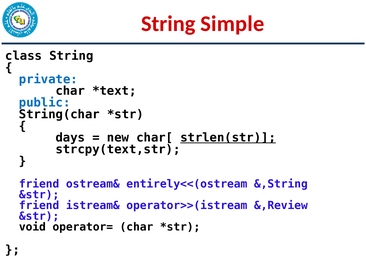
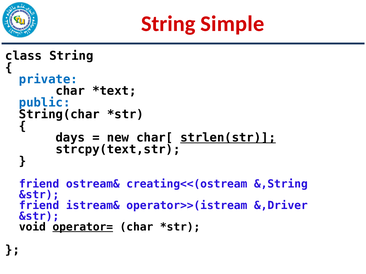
entirely<<(ostream: entirely<<(ostream -> creating<<(ostream (187, 184)
&,Review: &,Review -> &,Driver (281, 206)
operator= underline: none -> present (83, 227)
